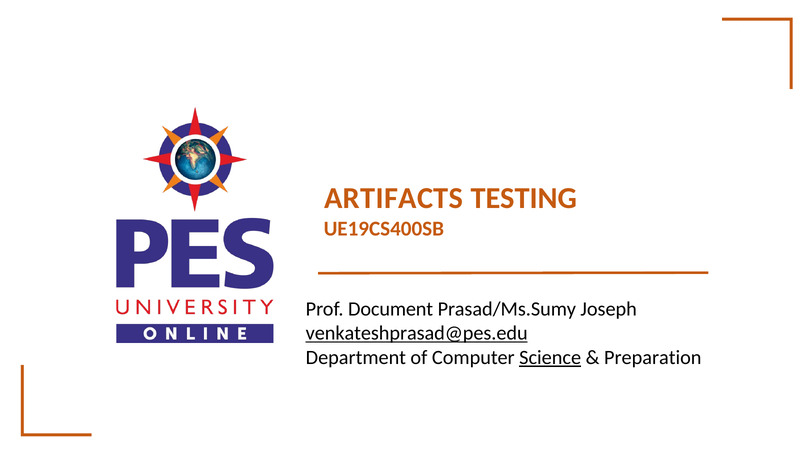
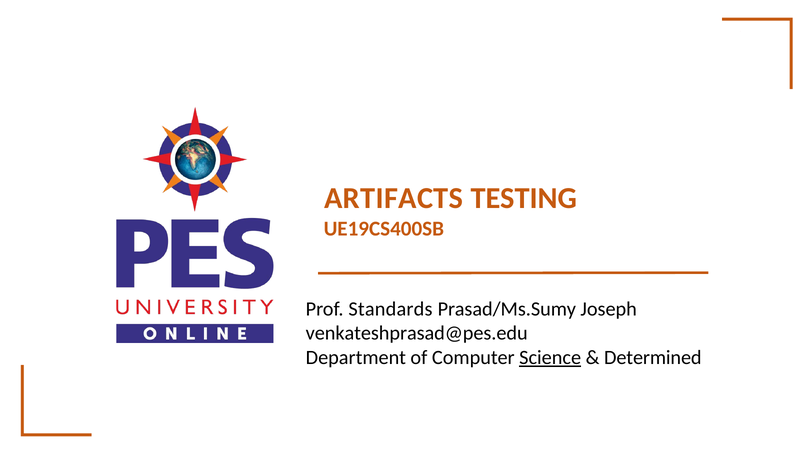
Document: Document -> Standards (390, 309)
venkateshprasad@pes.edu underline: present -> none (417, 333)
Preparation: Preparation -> Determined (653, 358)
